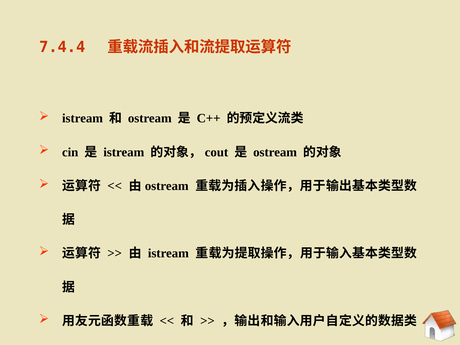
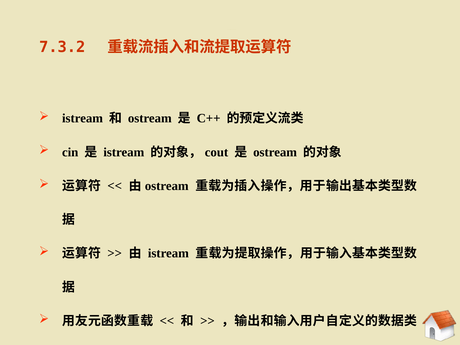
7.4.4: 7.4.4 -> 7.3.2 (62, 47)
